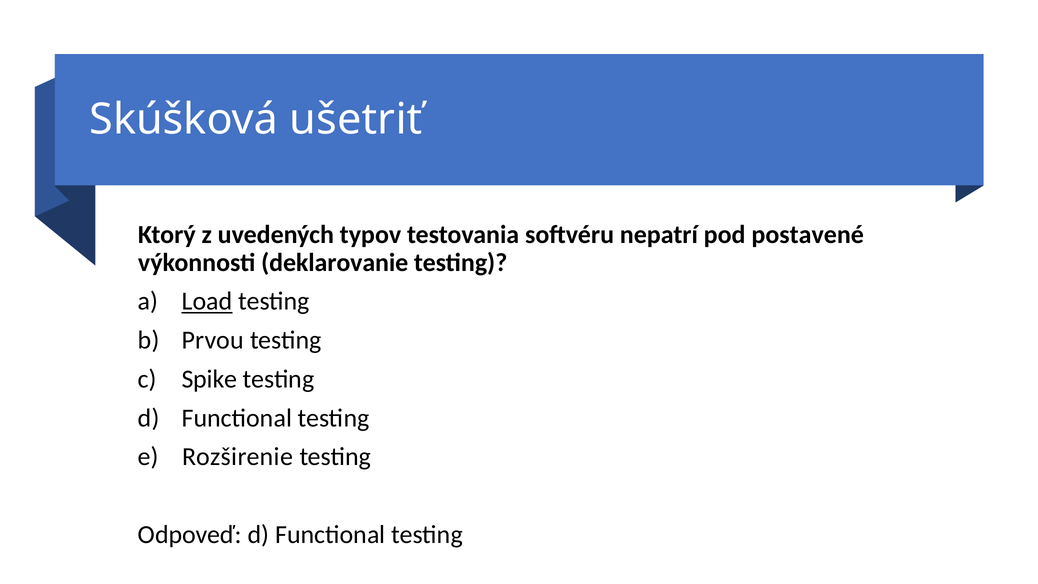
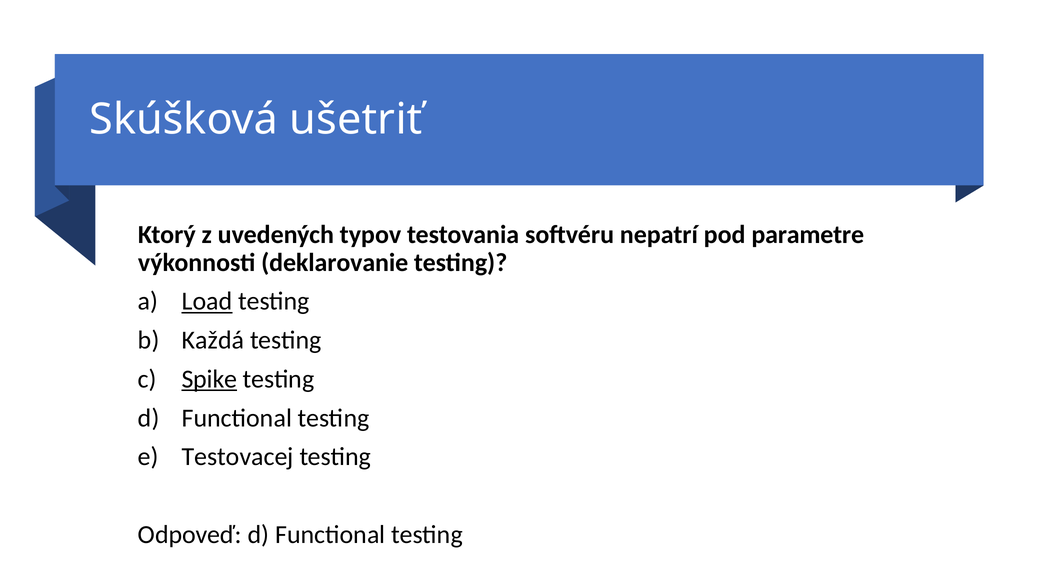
postavené: postavené -> parametre (808, 235)
Prvou: Prvou -> Každá (213, 340)
Spike underline: none -> present (209, 379)
Rozširenie: Rozširenie -> Testovacej (238, 457)
